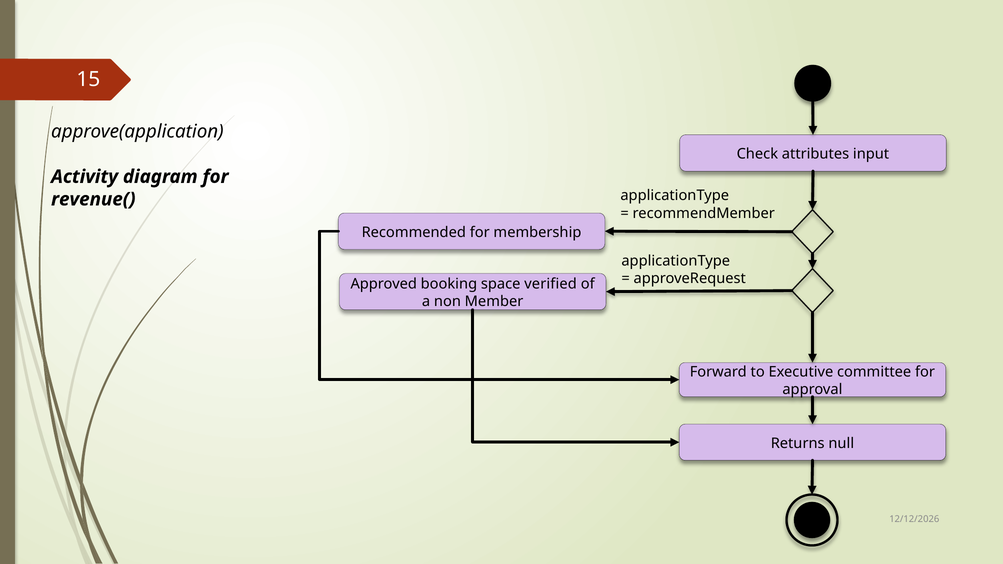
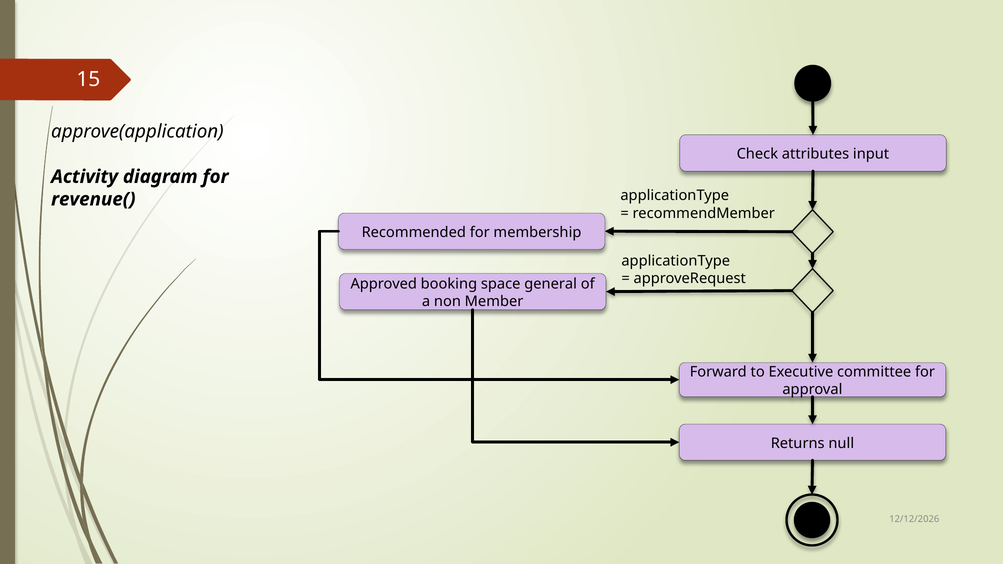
verified: verified -> general (551, 284)
